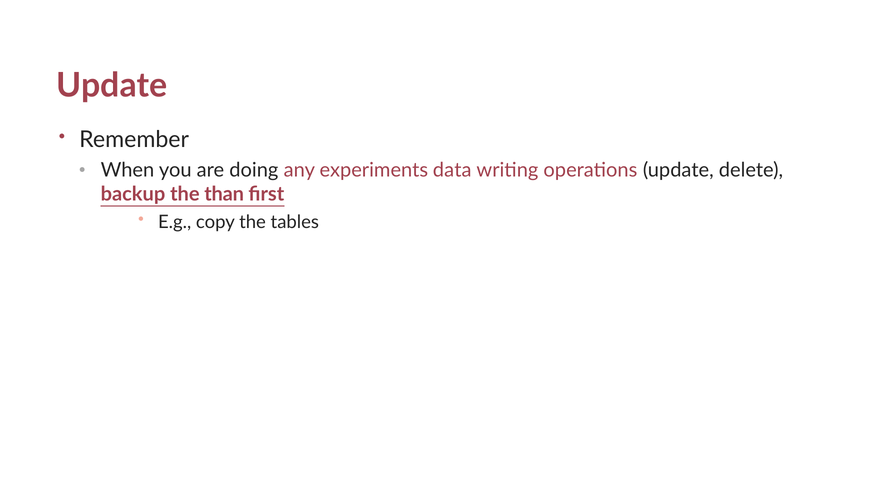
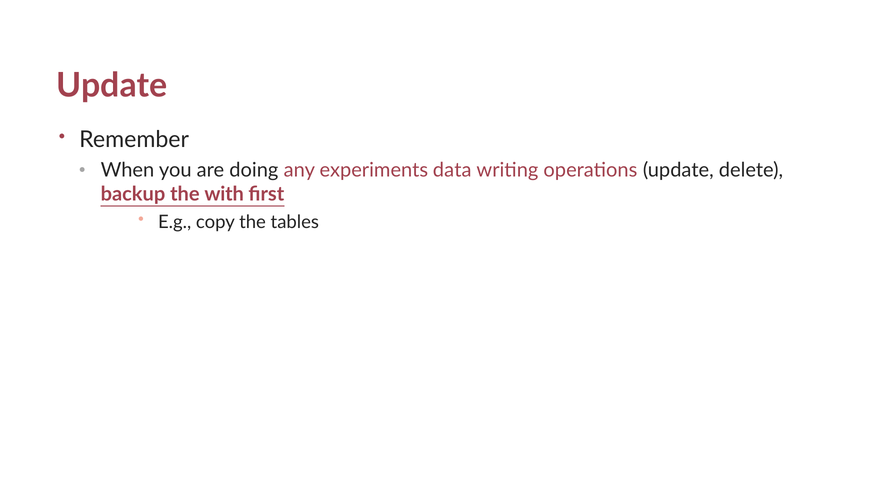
than: than -> with (224, 194)
